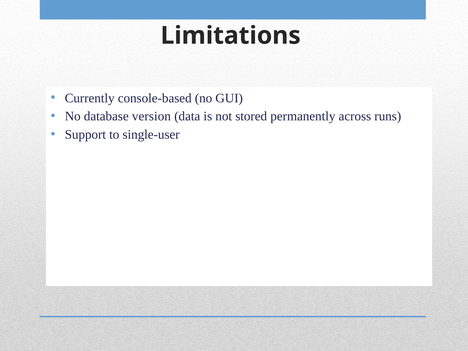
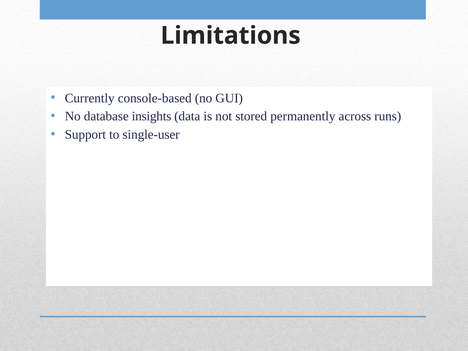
version: version -> insights (152, 116)
